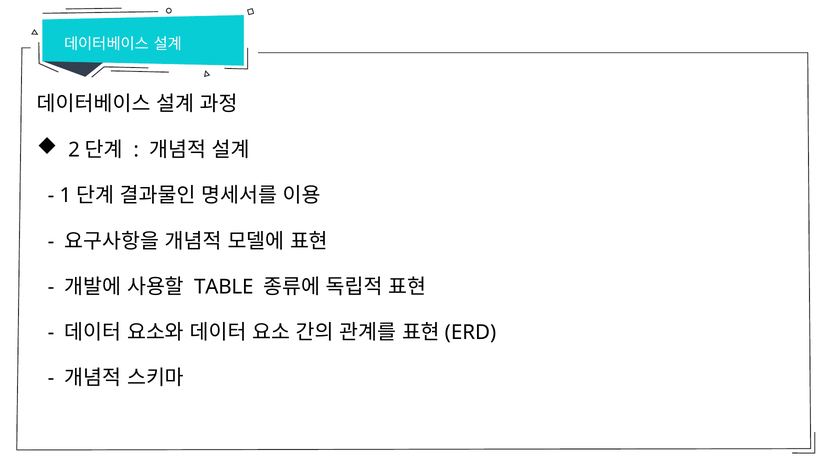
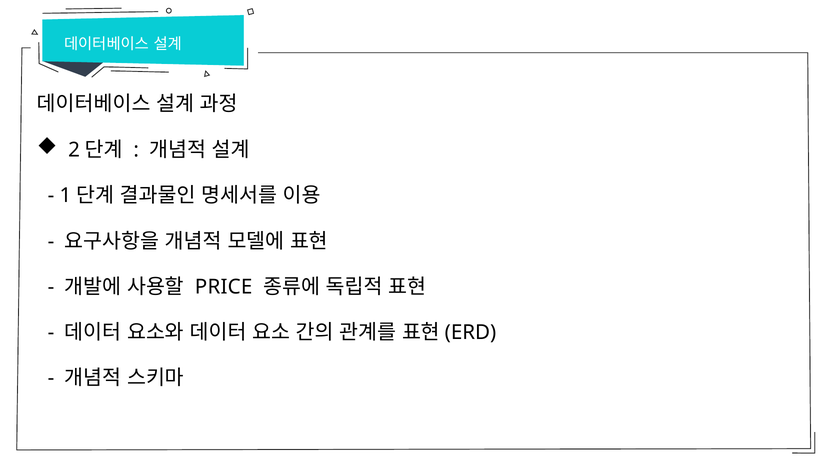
TABLE: TABLE -> PRICE (224, 287)
